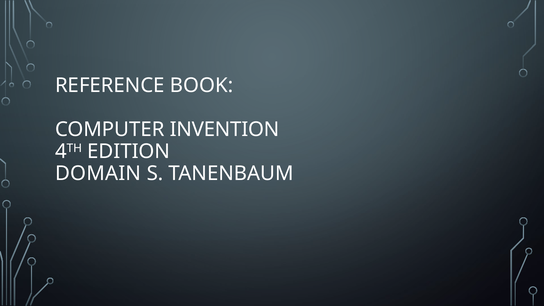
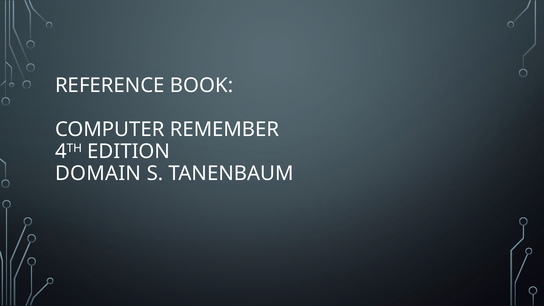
INVENTION: INVENTION -> REMEMBER (224, 129)
